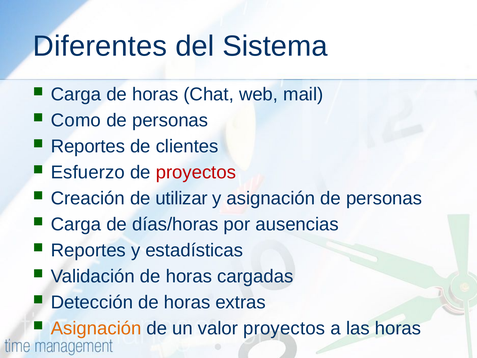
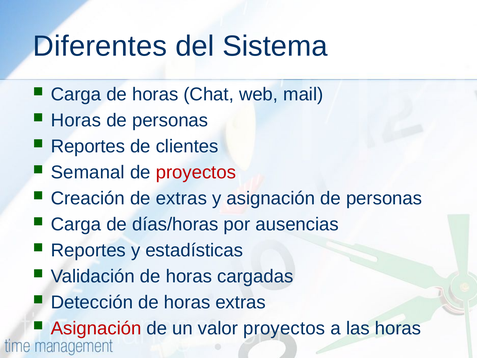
Como: Como -> Horas (76, 120)
Esfuerzo: Esfuerzo -> Semanal (88, 172)
de utilizar: utilizar -> extras (181, 198)
Asignación colour: orange -> red (96, 328)
